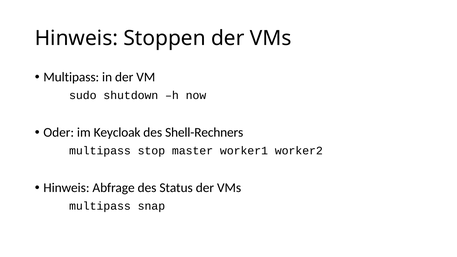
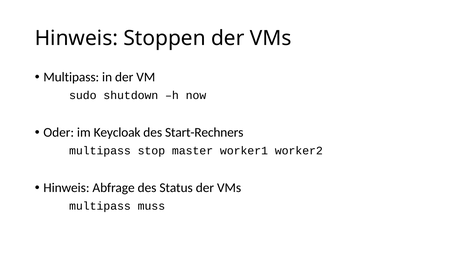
Shell-Rechners: Shell-Rechners -> Start-Rechners (204, 133)
snap: snap -> muss (151, 206)
